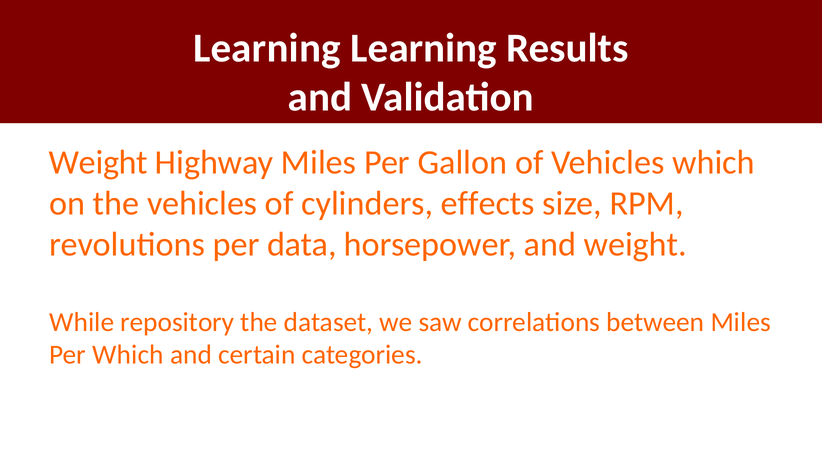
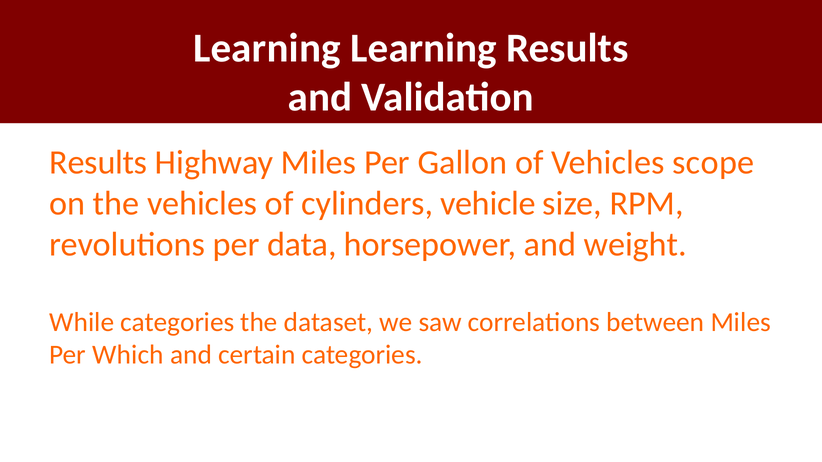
Weight: Weight -> Results (98, 162)
Vehicles which: which -> scope (713, 162)
effects: effects -> vehicle (488, 204)
While repository: repository -> categories (177, 322)
